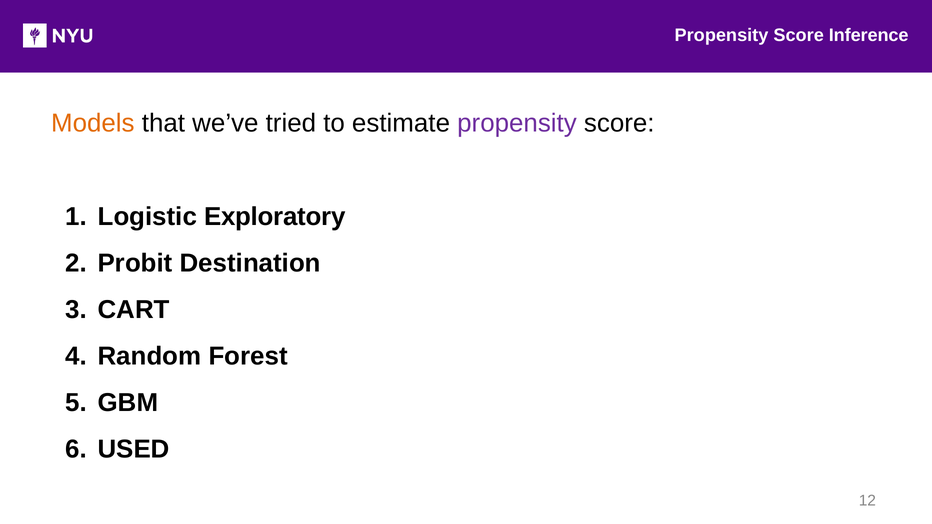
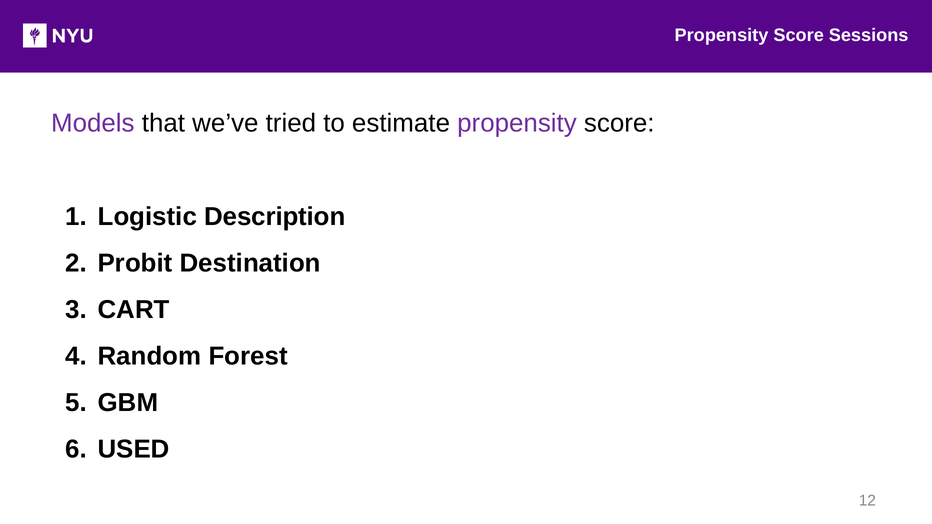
Inference: Inference -> Sessions (869, 35)
Models colour: orange -> purple (93, 123)
Exploratory: Exploratory -> Description (275, 217)
